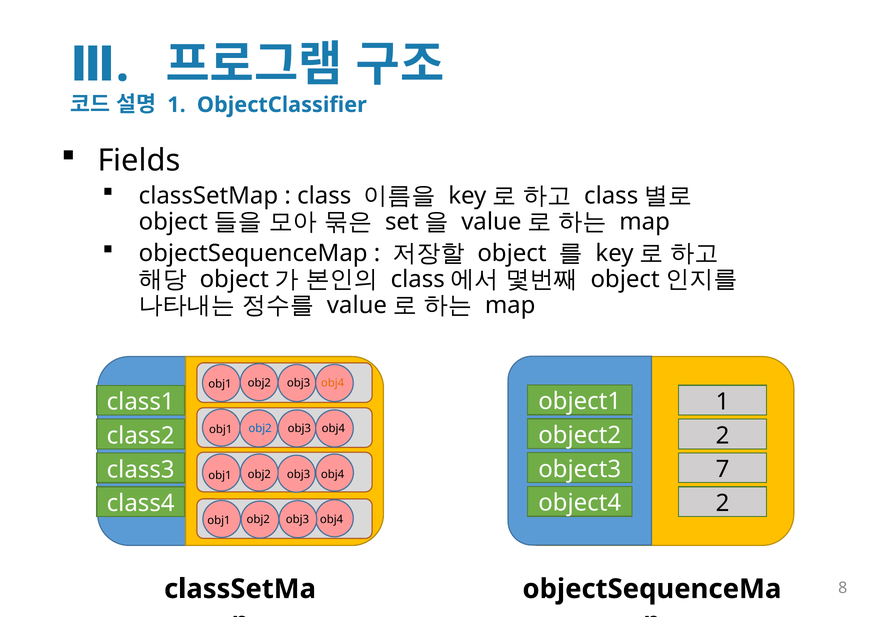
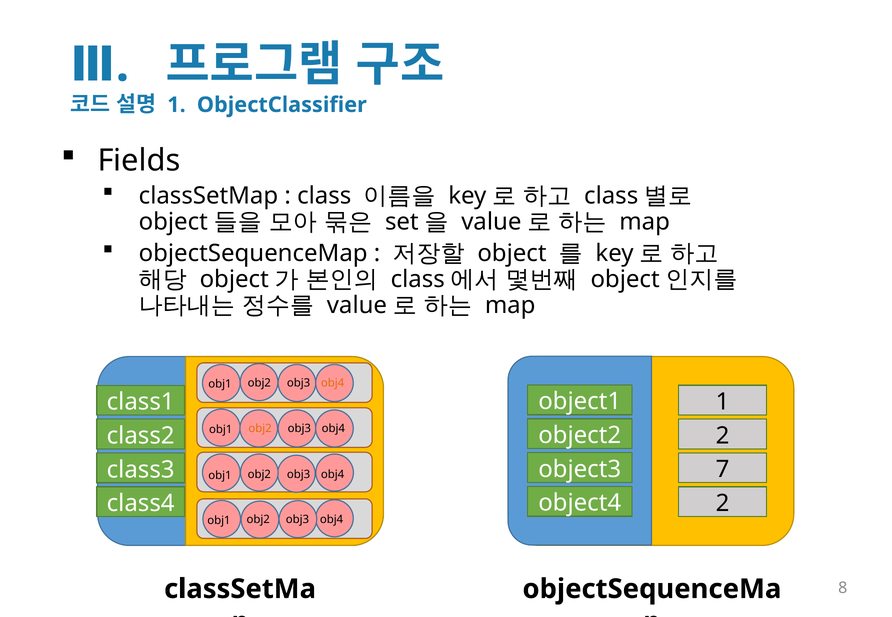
obj2 colour: blue -> orange (260, 429)
